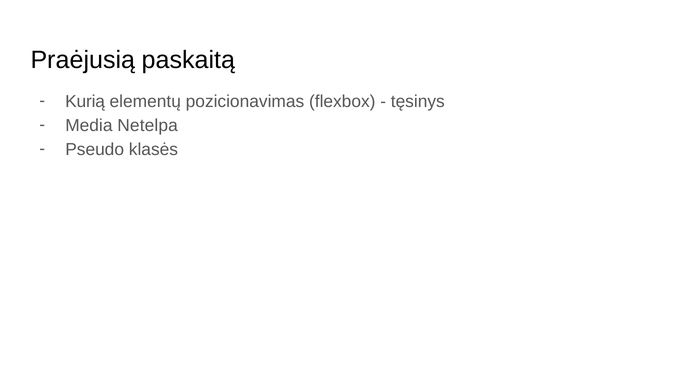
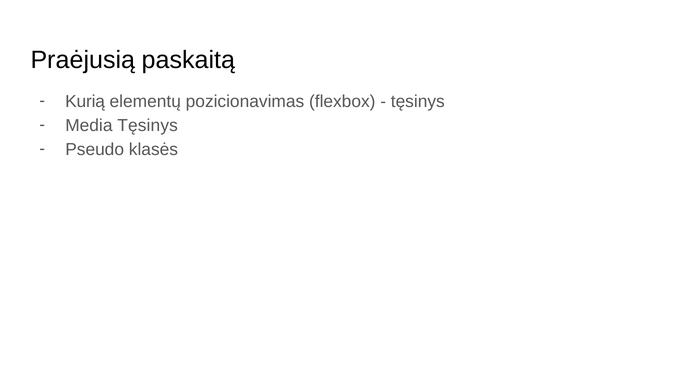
Media Netelpa: Netelpa -> Tęsinys (148, 126)
